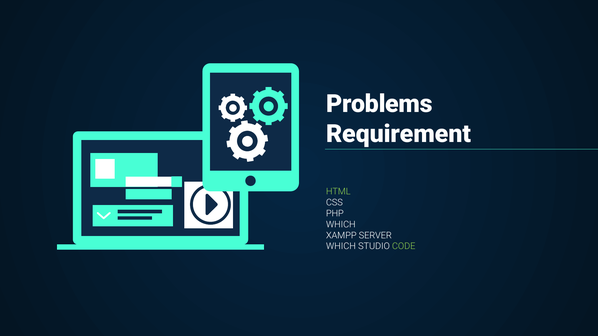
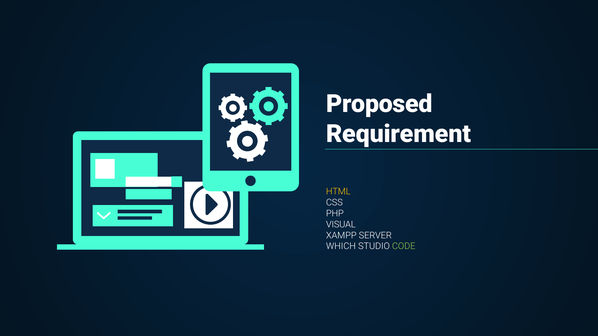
Problems: Problems -> Proposed (379, 104)
HTML colour: light green -> yellow (338, 192)
WHICH: WHICH -> VISUAL (341, 225)
